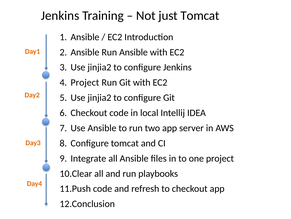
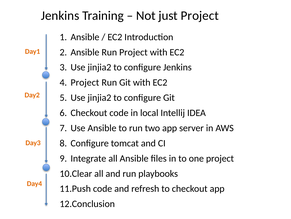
just Tomcat: Tomcat -> Project (200, 16)
Run Ansible: Ansible -> Project (133, 52)
